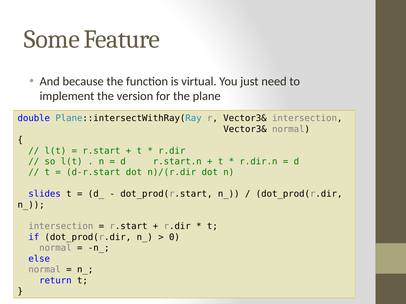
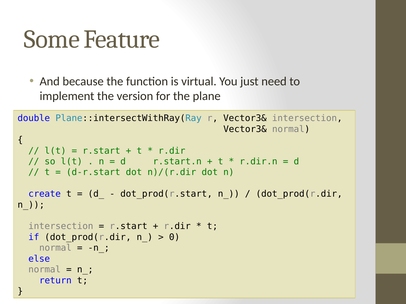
slides: slides -> create (45, 194)
